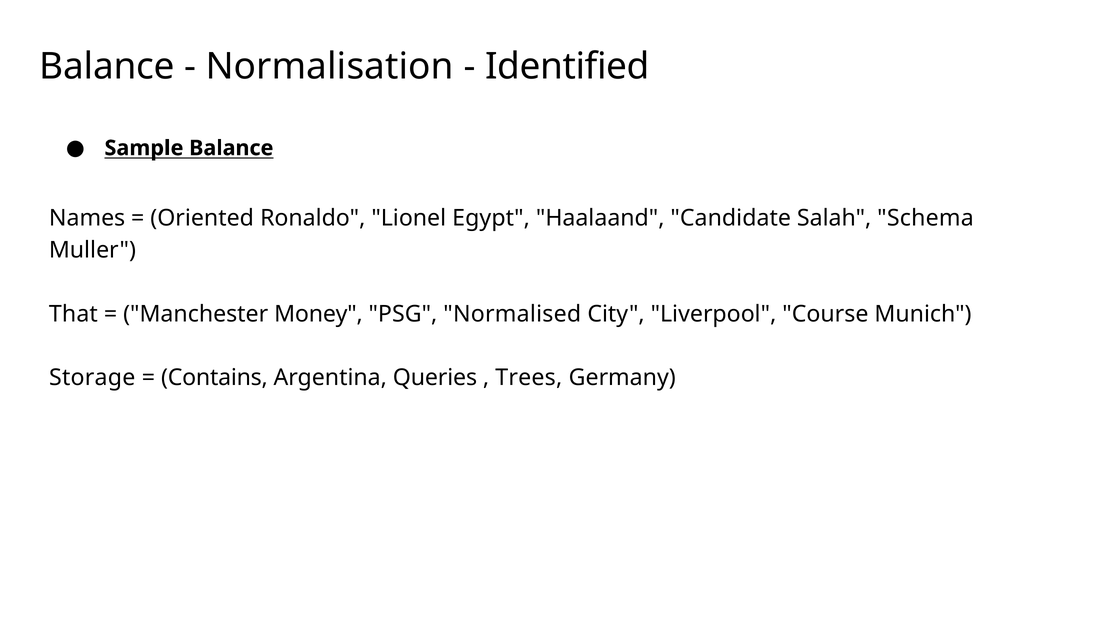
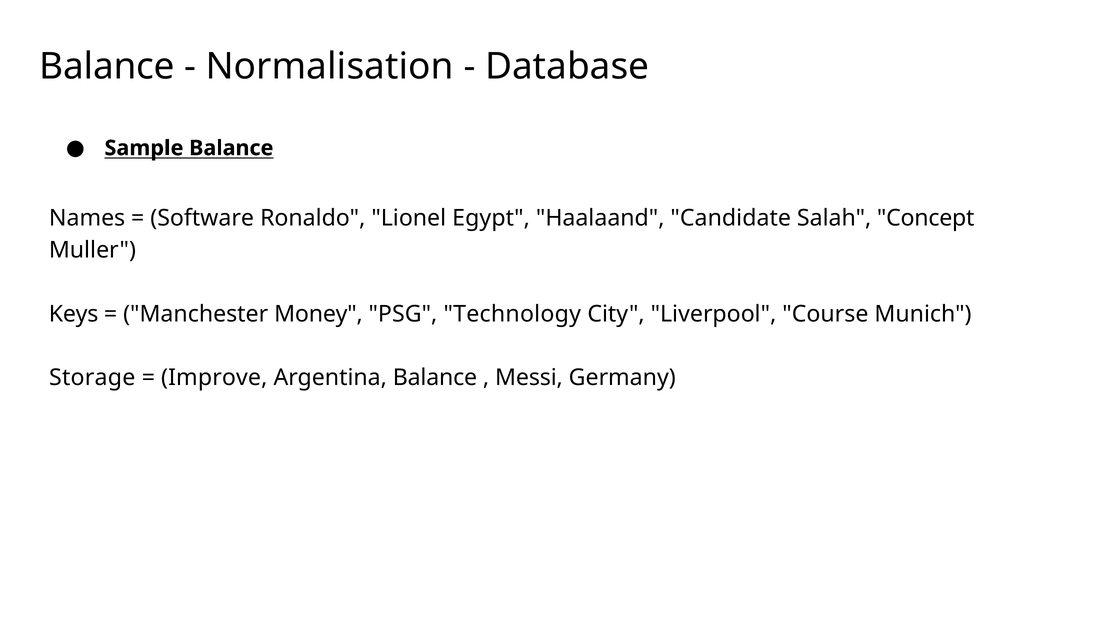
Identified: Identified -> Database (567, 67)
Oriented: Oriented -> Software (202, 218)
Schema: Schema -> Concept (926, 218)
That: That -> Keys (74, 314)
Normalised: Normalised -> Technology (512, 314)
Contains: Contains -> Improve (214, 378)
Argentina Queries: Queries -> Balance (435, 378)
Trees: Trees -> Messi (529, 378)
